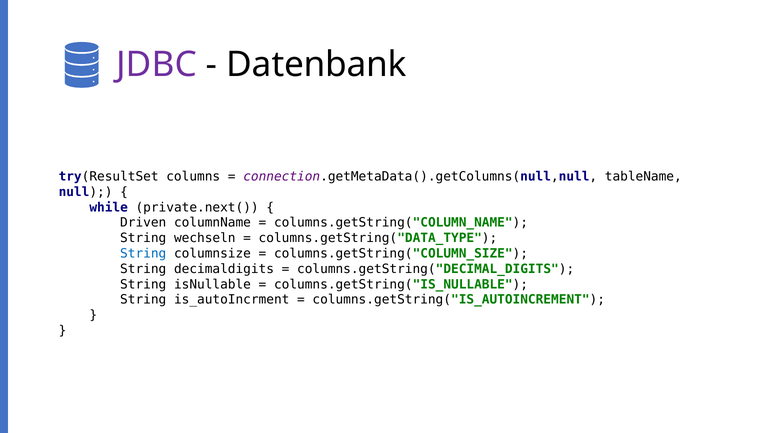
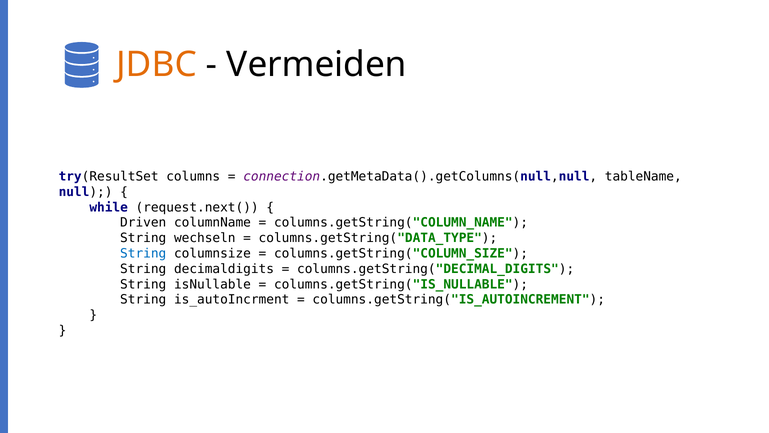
JDBC colour: purple -> orange (157, 65)
Datenbank: Datenbank -> Vermeiden (317, 65)
private.next(: private.next( -> request.next( (197, 207)
